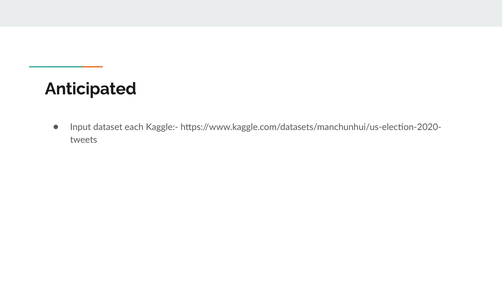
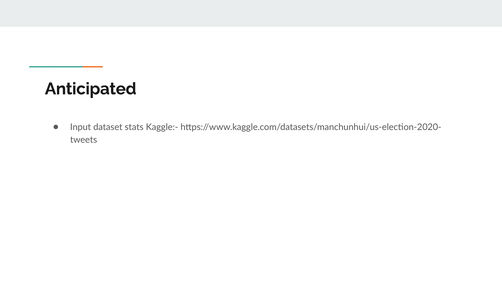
each: each -> stats (134, 127)
